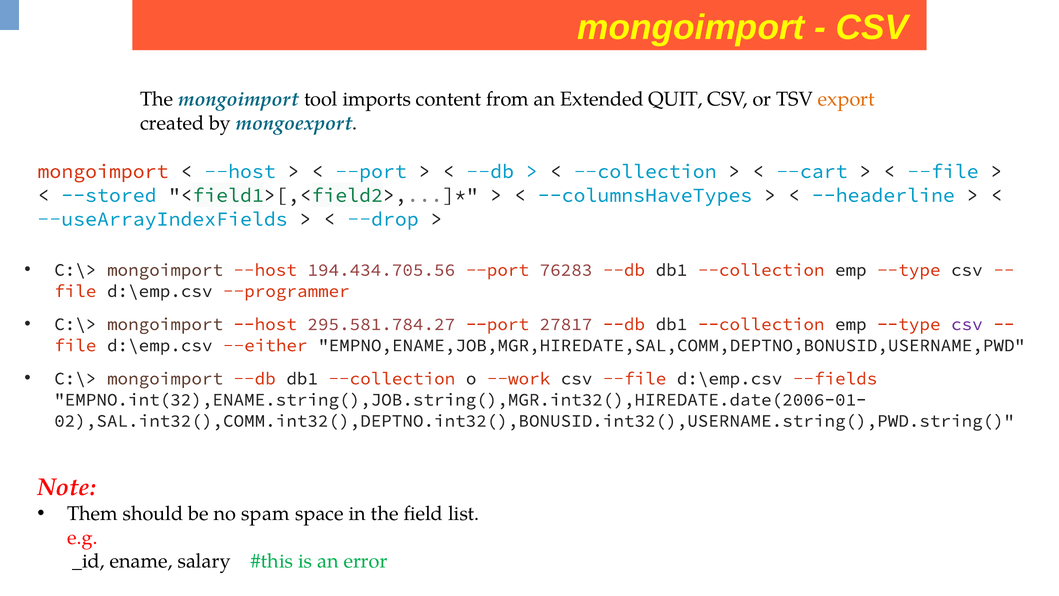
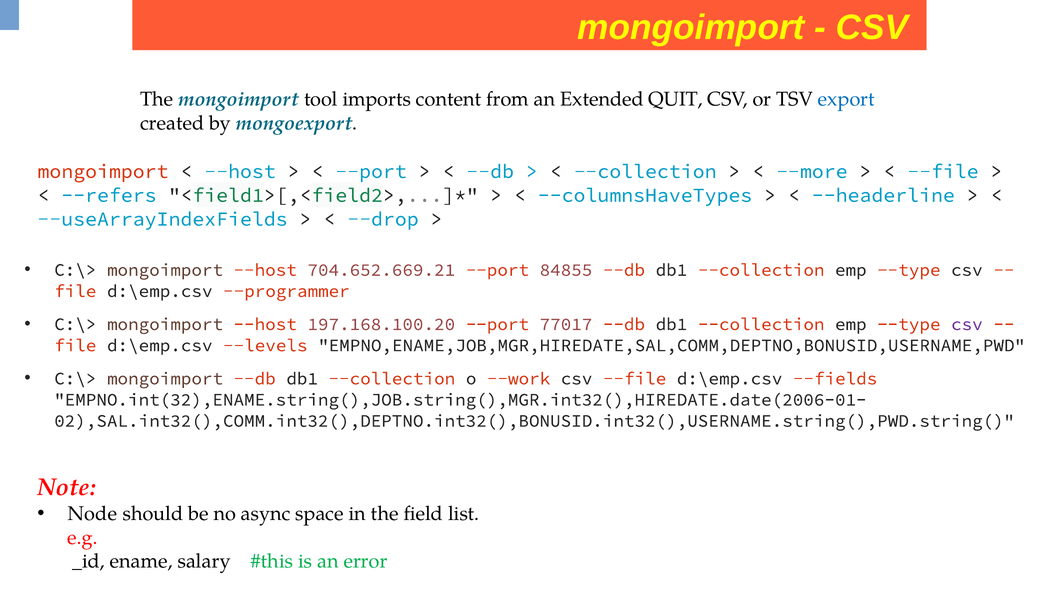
export colour: orange -> blue (846, 99)
--cart: --cart -> --more (812, 171)
--stored: --stored -> --refers (109, 195)
194.434.705.56: 194.434.705.56 -> 704.652.669.21 (381, 270)
76283: 76283 -> 84855 (566, 270)
295.581.784.27: 295.581.784.27 -> 197.168.100.20 (381, 324)
27817: 27817 -> 77017 (566, 324)
--either: --either -> --levels (265, 345)
Them: Them -> Node (92, 513)
spam: spam -> async (266, 513)
